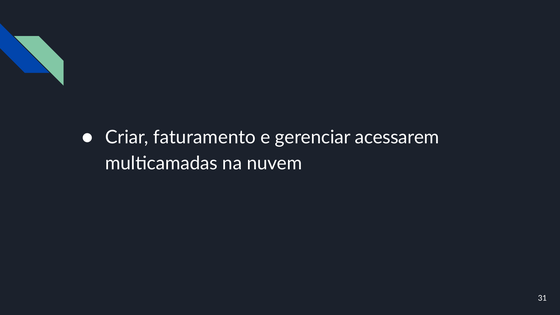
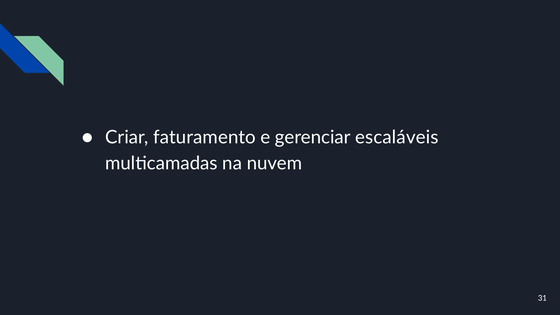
acessarem: acessarem -> escaláveis (397, 137)
